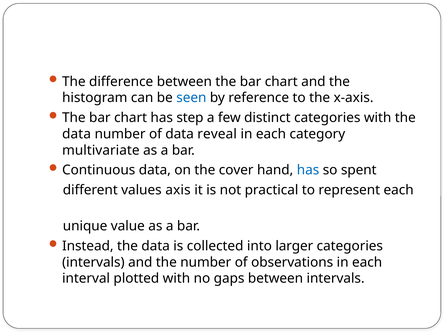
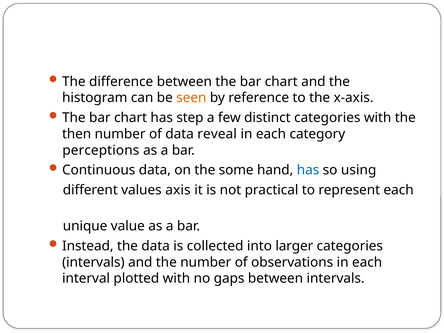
seen colour: blue -> orange (191, 98)
data: data -> then (77, 134)
multivariate: multivariate -> perceptions (101, 150)
cover: cover -> some (236, 170)
spent: spent -> using (359, 170)
